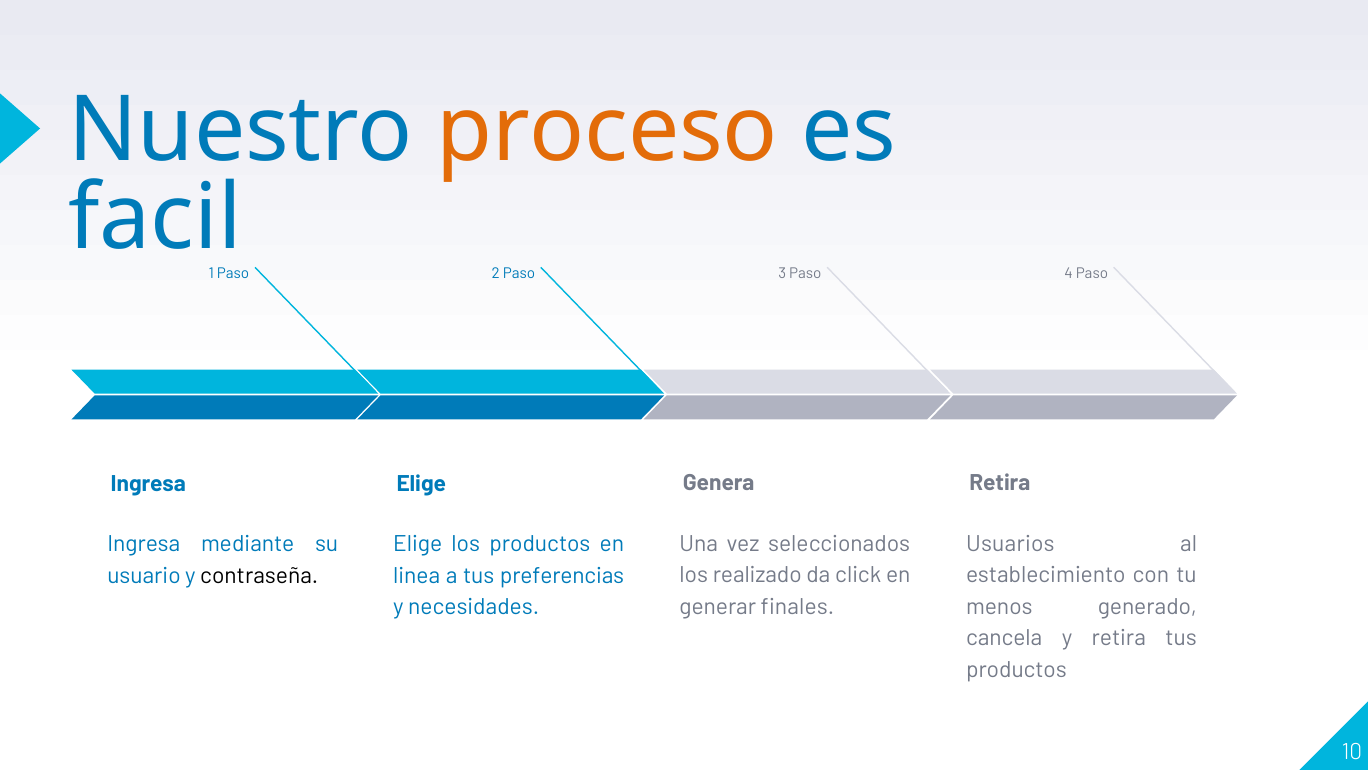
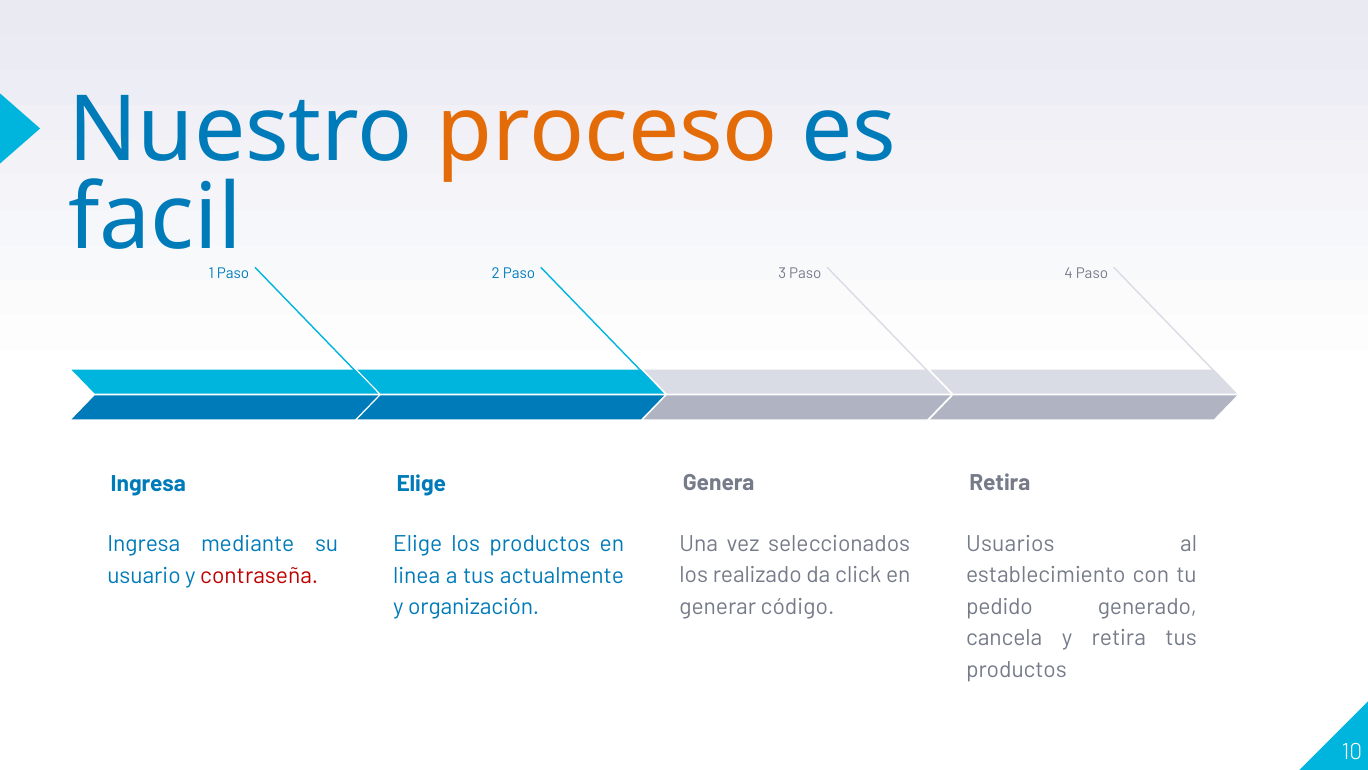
contraseña colour: black -> red (259, 575)
preferencias: preferencias -> actualmente (562, 575)
finales: finales -> código (798, 607)
menos: menos -> pedido (999, 607)
necesidades: necesidades -> organización (474, 607)
